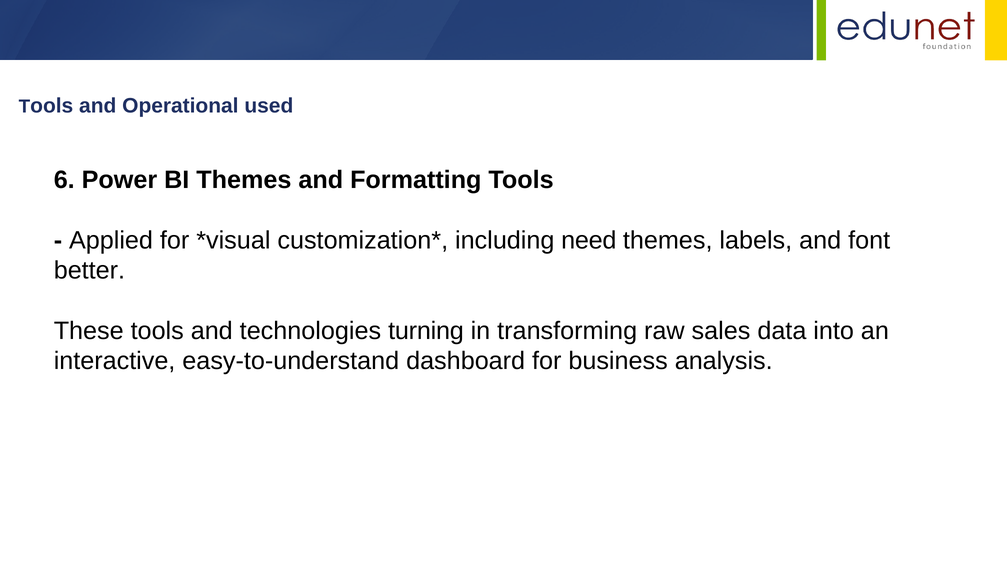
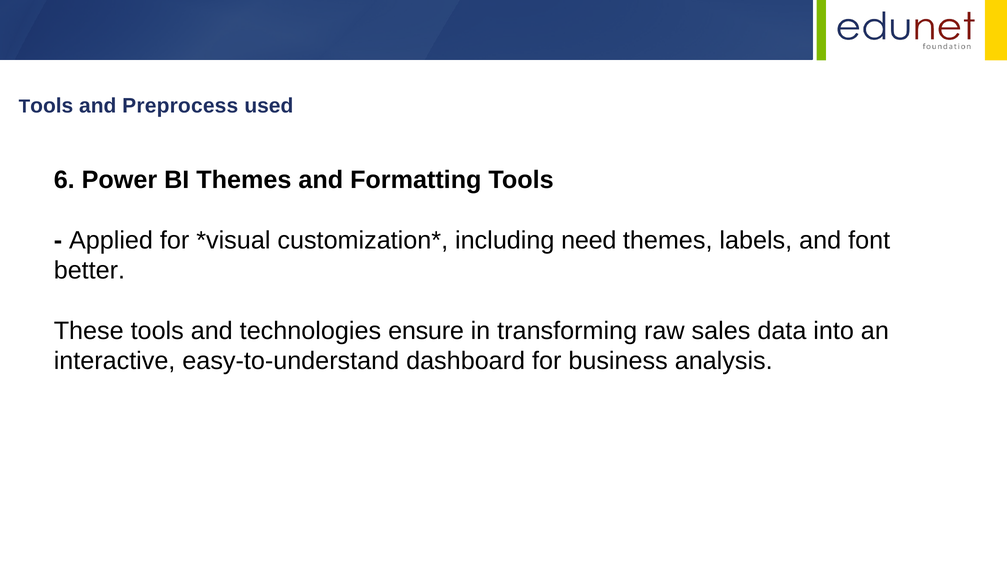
Operational: Operational -> Preprocess (180, 106)
turning: turning -> ensure (426, 331)
